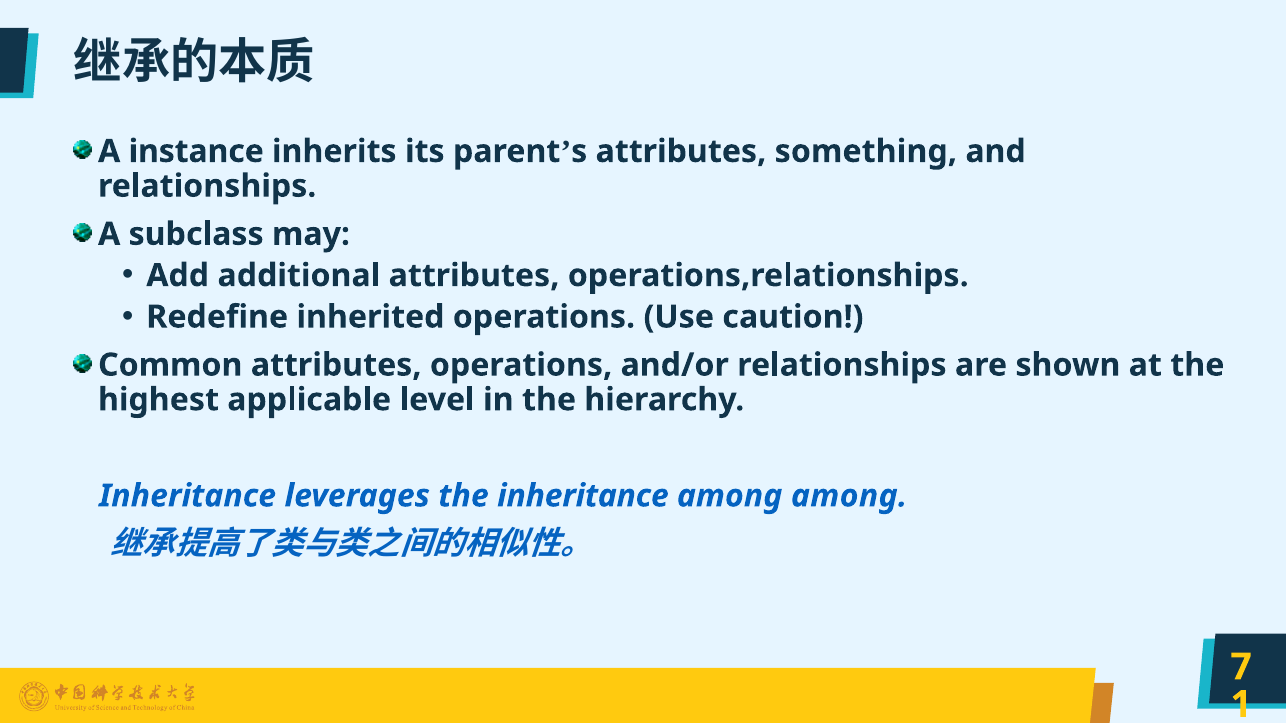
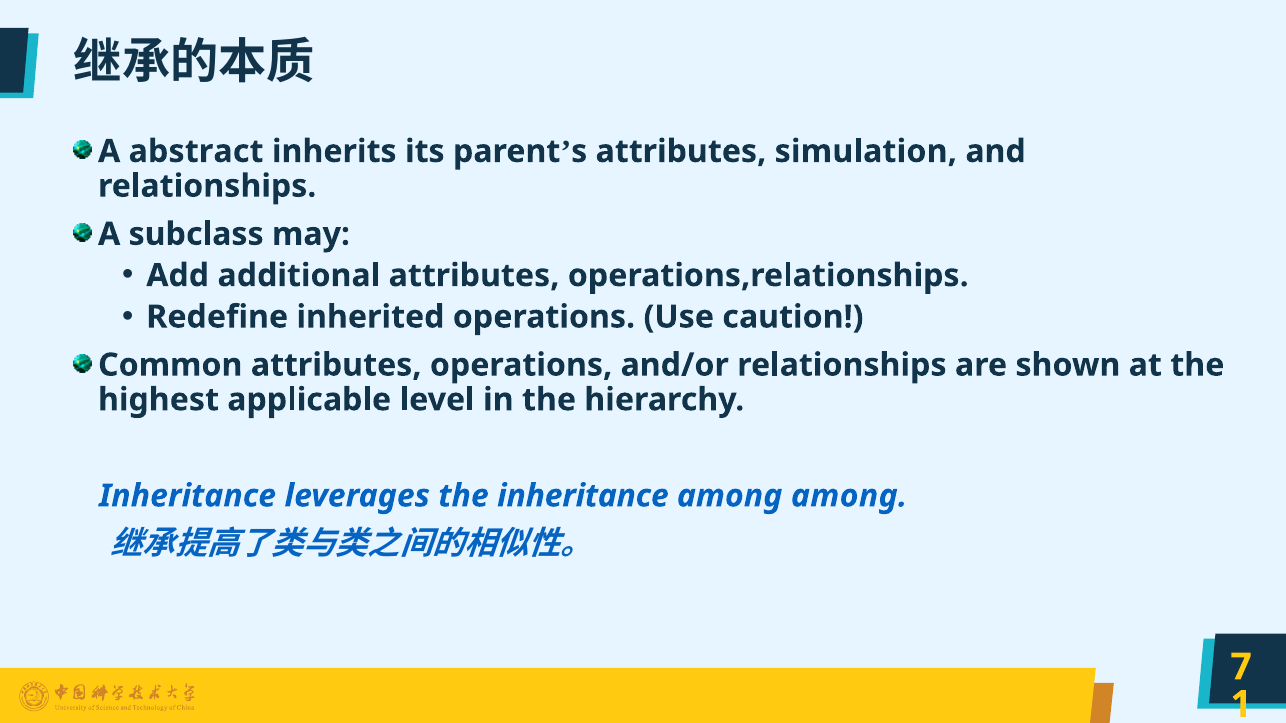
instance: instance -> abstract (196, 151)
something: something -> simulation (866, 151)
